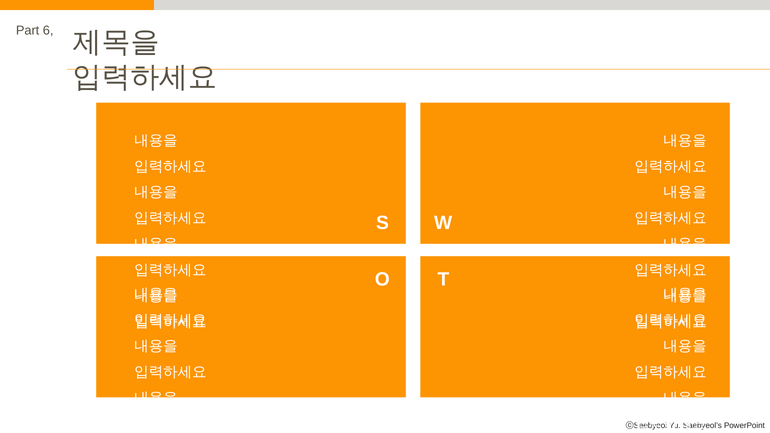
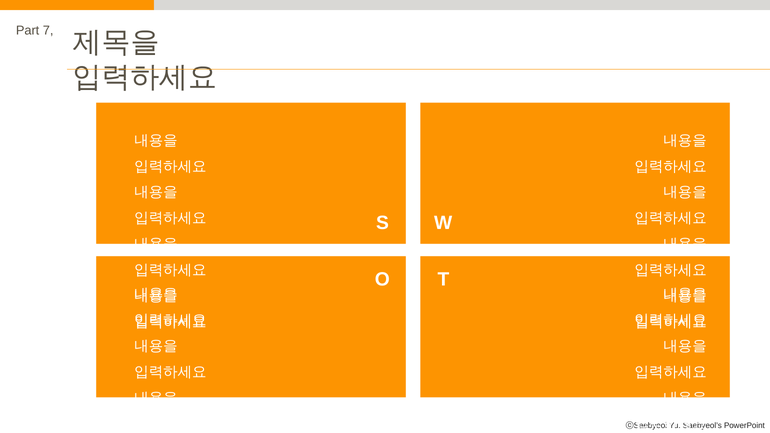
6: 6 -> 7 (48, 31)
